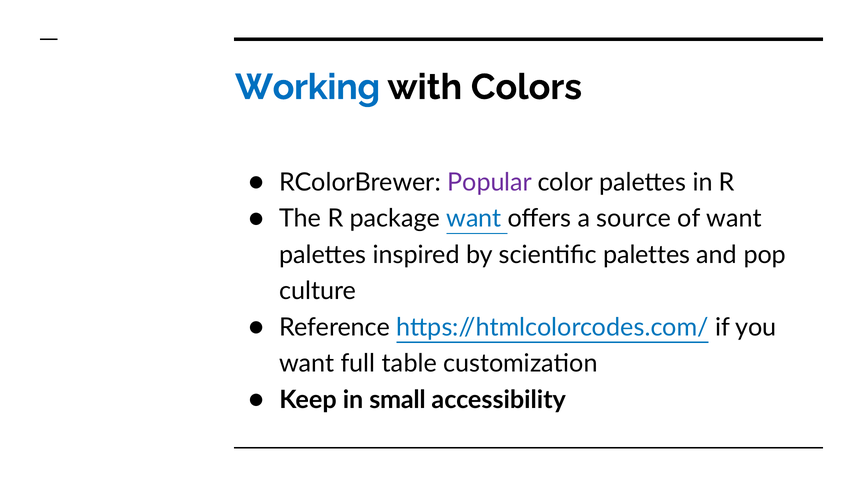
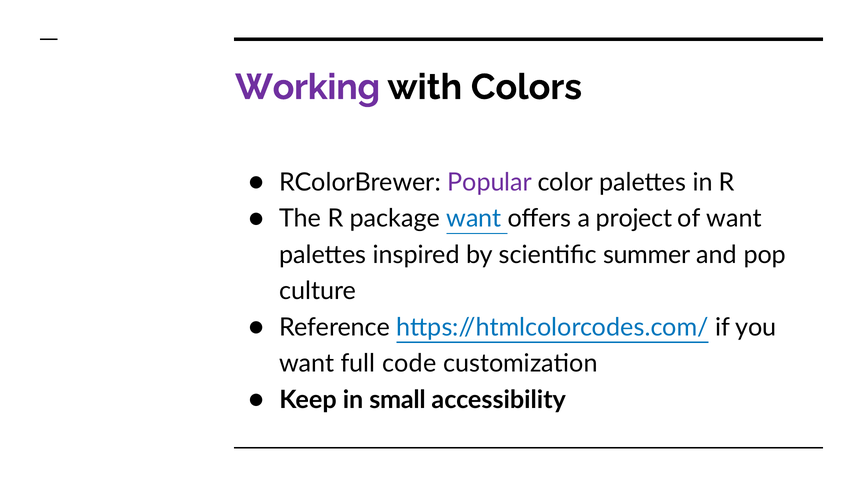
Working colour: blue -> purple (308, 87)
source: source -> project (634, 218)
scientific palettes: palettes -> summer (647, 255)
table: table -> code (409, 363)
